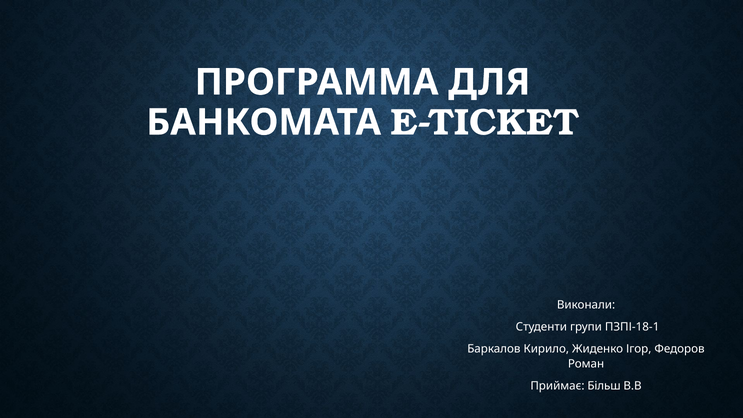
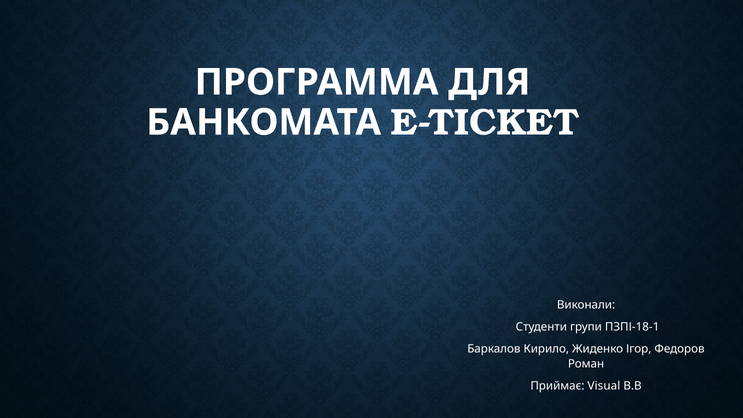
Більш: Більш -> Visual (604, 386)
